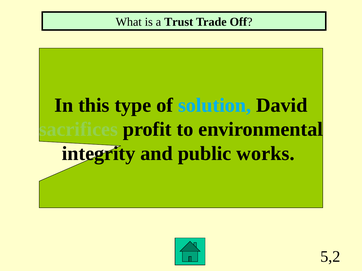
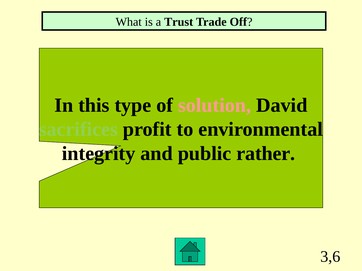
solution colour: light blue -> pink (215, 105)
works: works -> rather (266, 154)
5,2: 5,2 -> 3,6 (330, 257)
